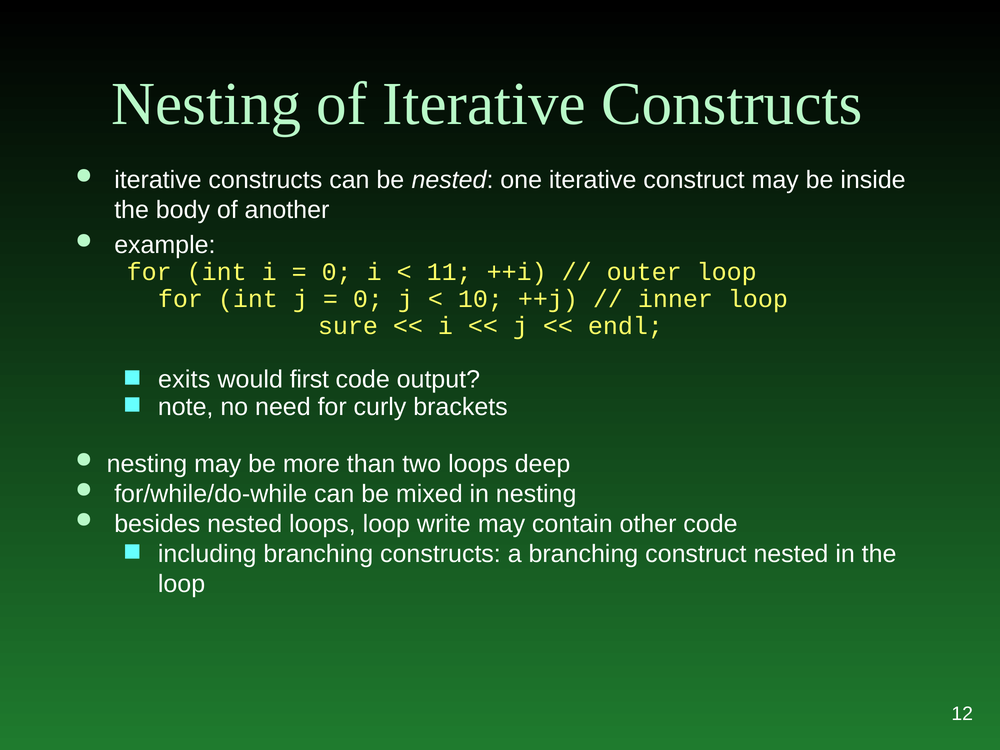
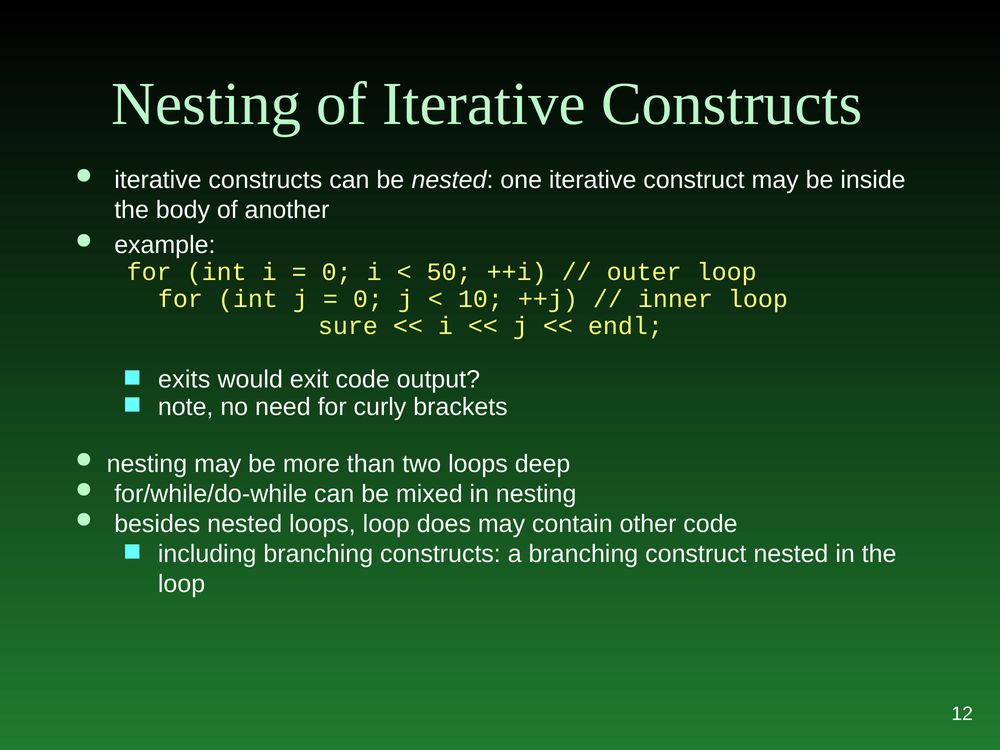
11: 11 -> 50 (449, 272)
first: first -> exit (309, 380)
write: write -> does (444, 524)
